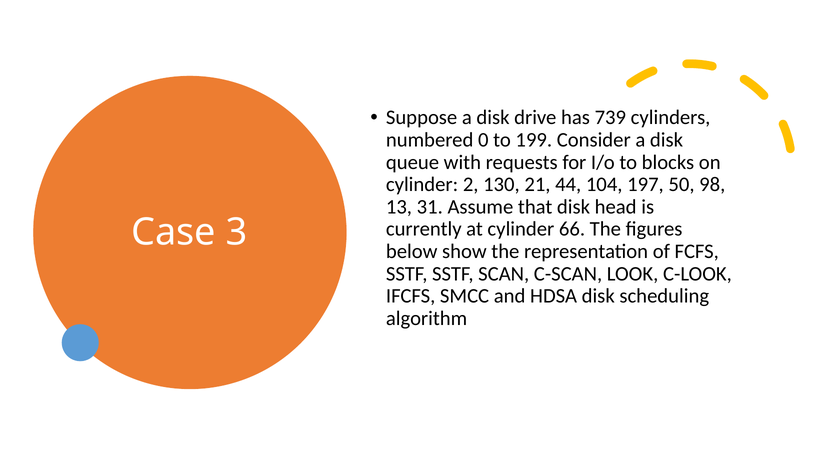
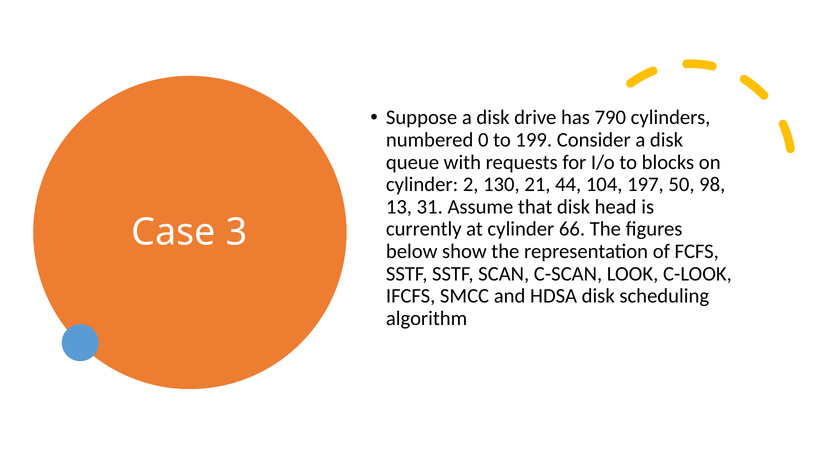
739: 739 -> 790 (610, 118)
